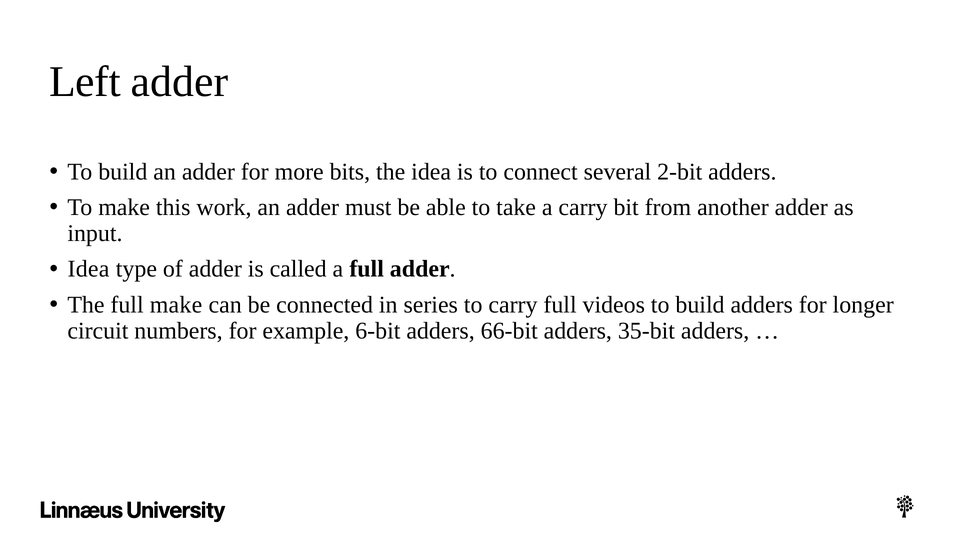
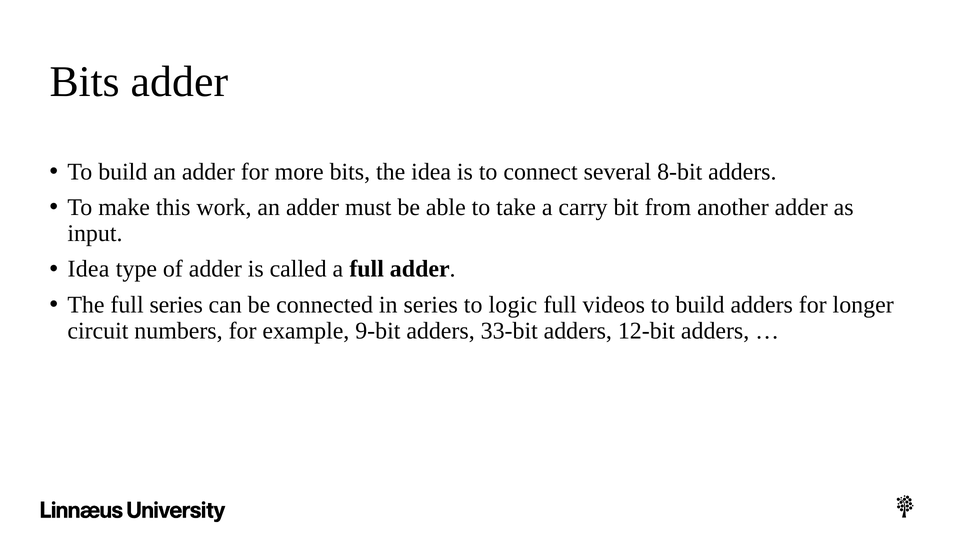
Left: Left -> Bits (85, 82)
2-bit: 2-bit -> 8-bit (680, 172)
full make: make -> series (176, 305)
to carry: carry -> logic (513, 305)
6-bit: 6-bit -> 9-bit (378, 331)
66-bit: 66-bit -> 33-bit (509, 331)
35-bit: 35-bit -> 12-bit (646, 331)
